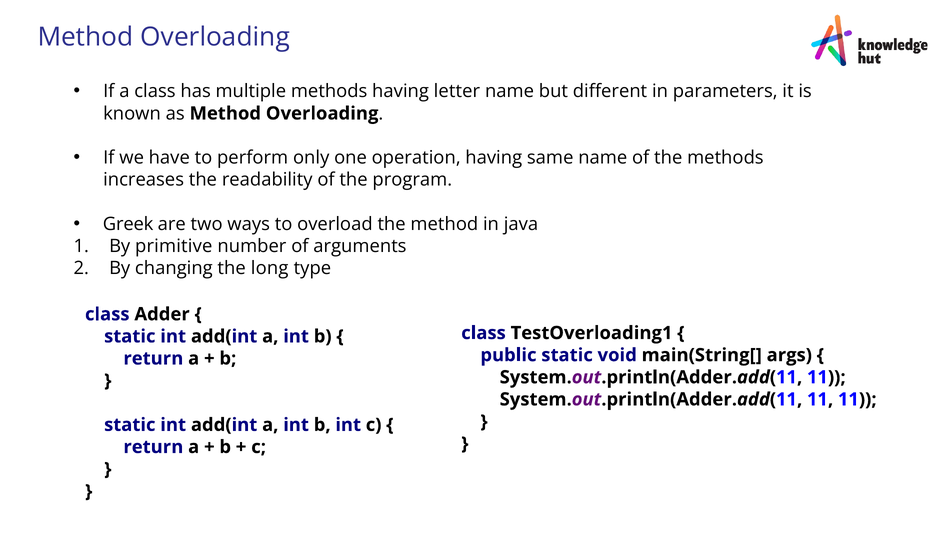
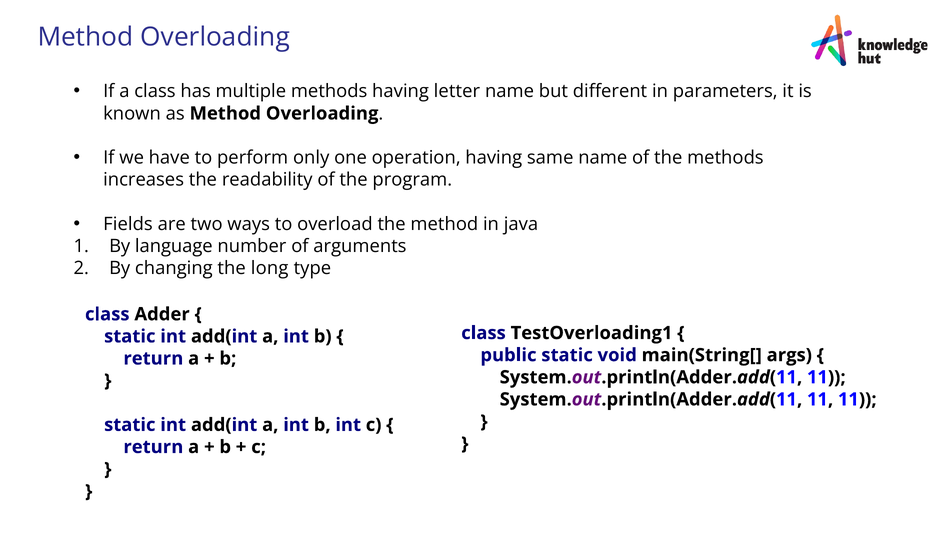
Greek: Greek -> Fields (128, 224)
primitive: primitive -> language (174, 246)
